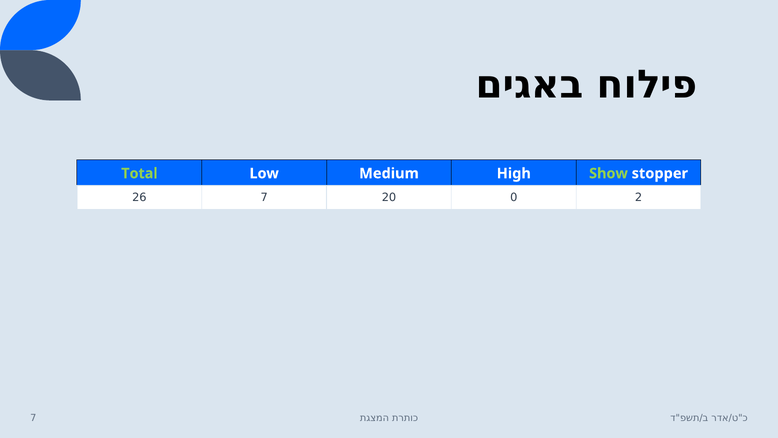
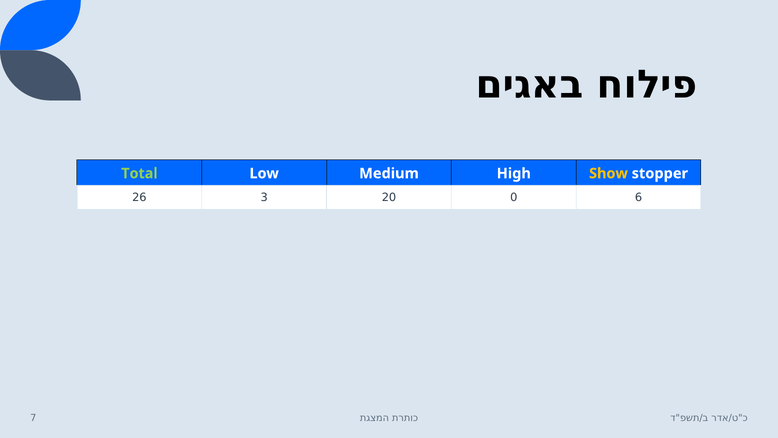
Show colour: light green -> yellow (608, 173)
26 7: 7 -> 3 (264, 197)
2: 2 -> 6 (639, 197)
